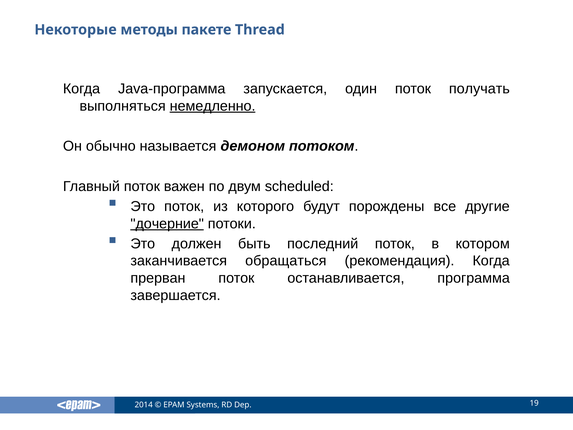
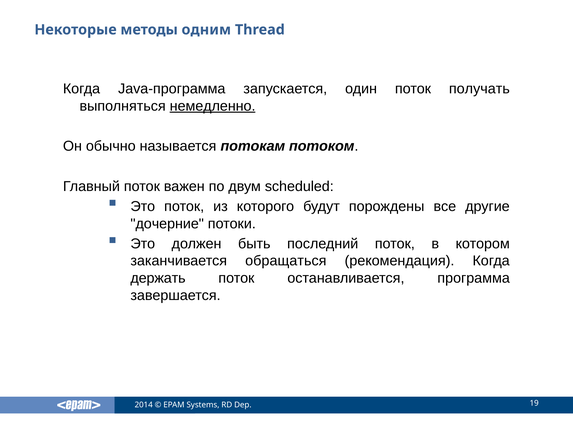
пакете: пакете -> одним (206, 30)
демоном: демоном -> потокам (253, 146)
дочерние underline: present -> none (167, 223)
прерван: прерван -> держать (158, 278)
